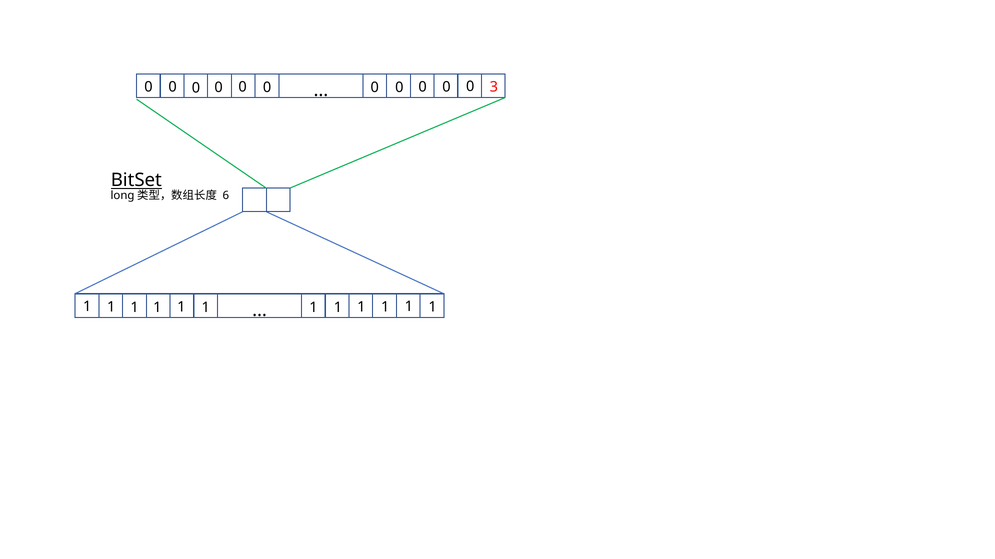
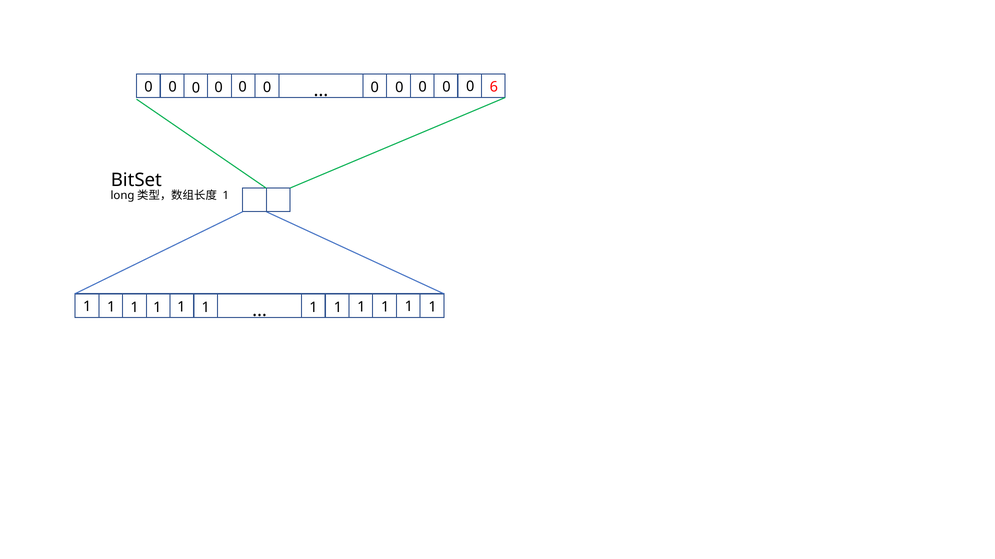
3: 3 -> 6 (494, 87)
BitSet underline: present -> none (136, 181)
6: 6 -> 1 (226, 196)
